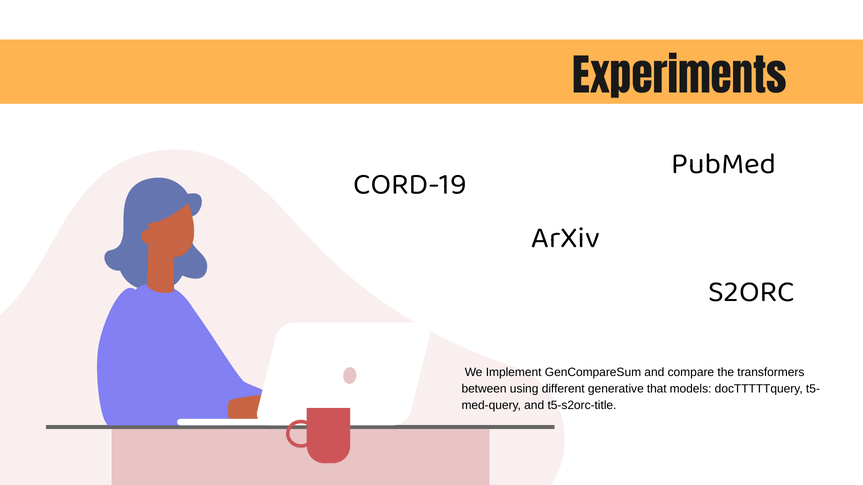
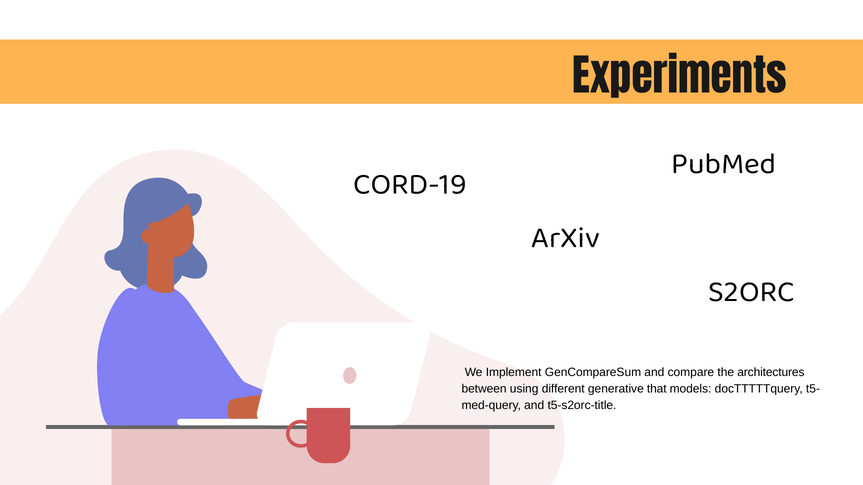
transformers: transformers -> architectures (771, 373)
